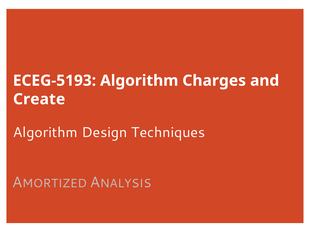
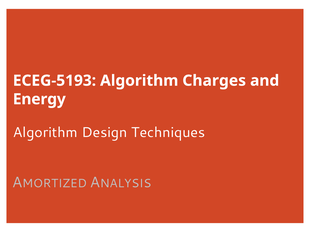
Create: Create -> Energy (39, 99)
